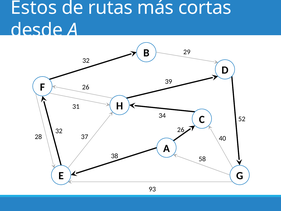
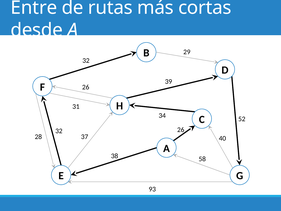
Estos: Estos -> Entre (34, 8)
